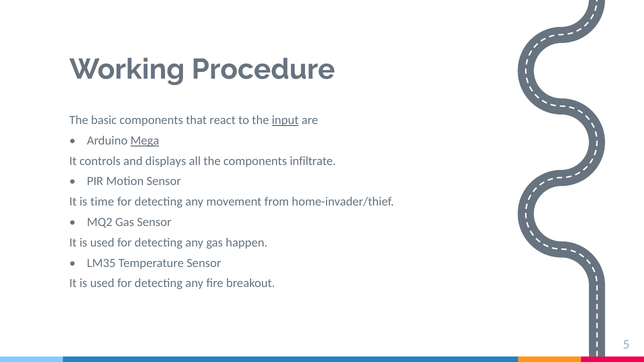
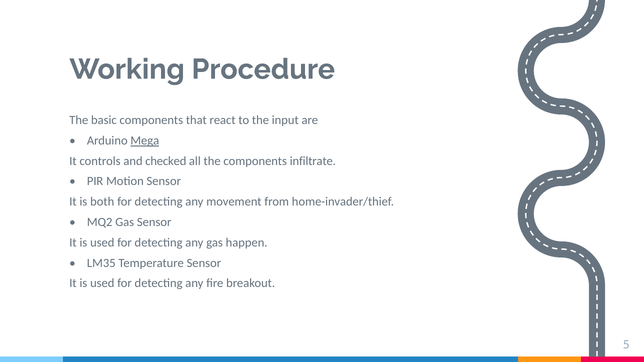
input underline: present -> none (285, 120)
displays: displays -> checked (166, 161)
time: time -> both (102, 202)
